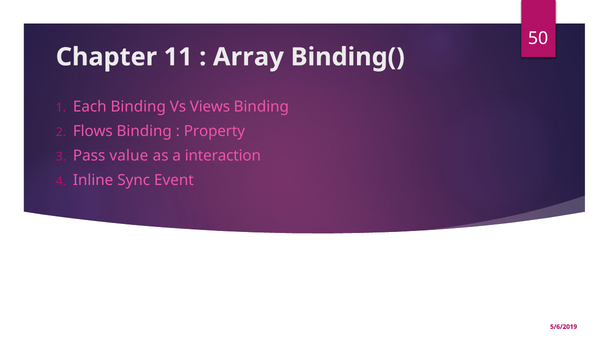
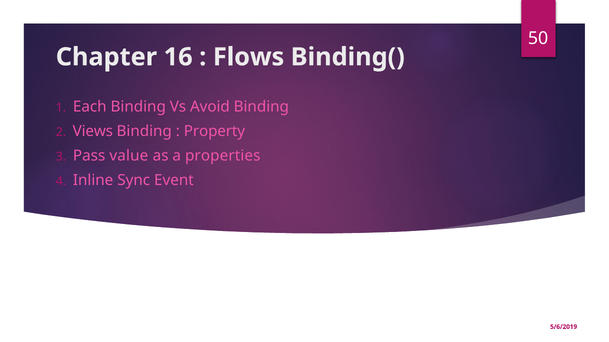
11: 11 -> 16 (178, 57)
Array: Array -> Flows (249, 57)
Views: Views -> Avoid (210, 107)
Flows: Flows -> Views (93, 131)
interaction: interaction -> properties (223, 156)
